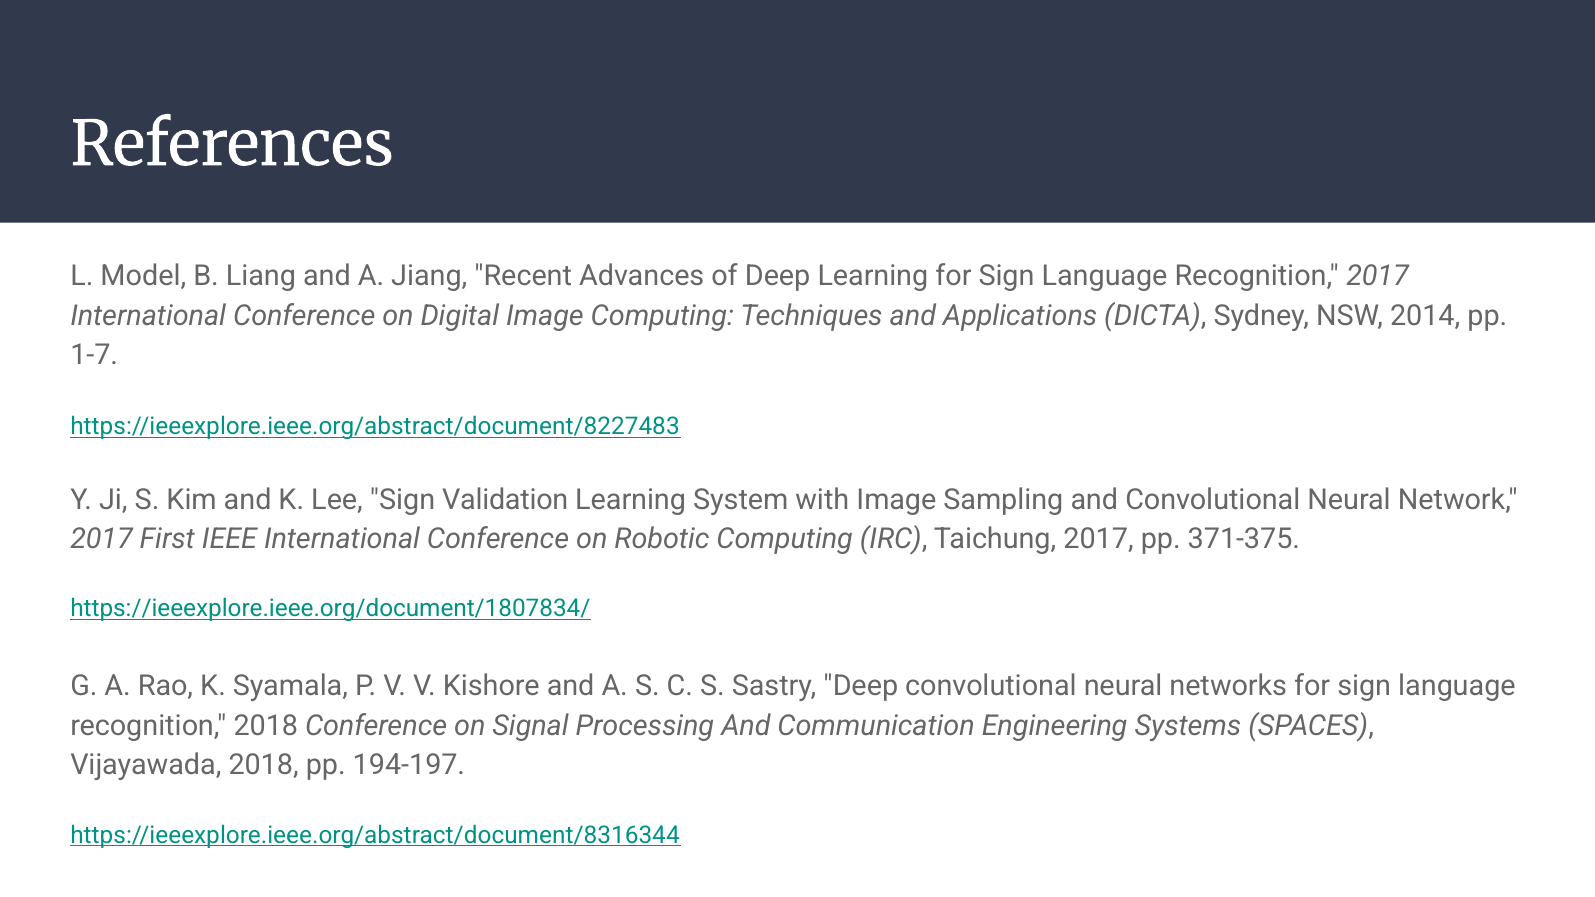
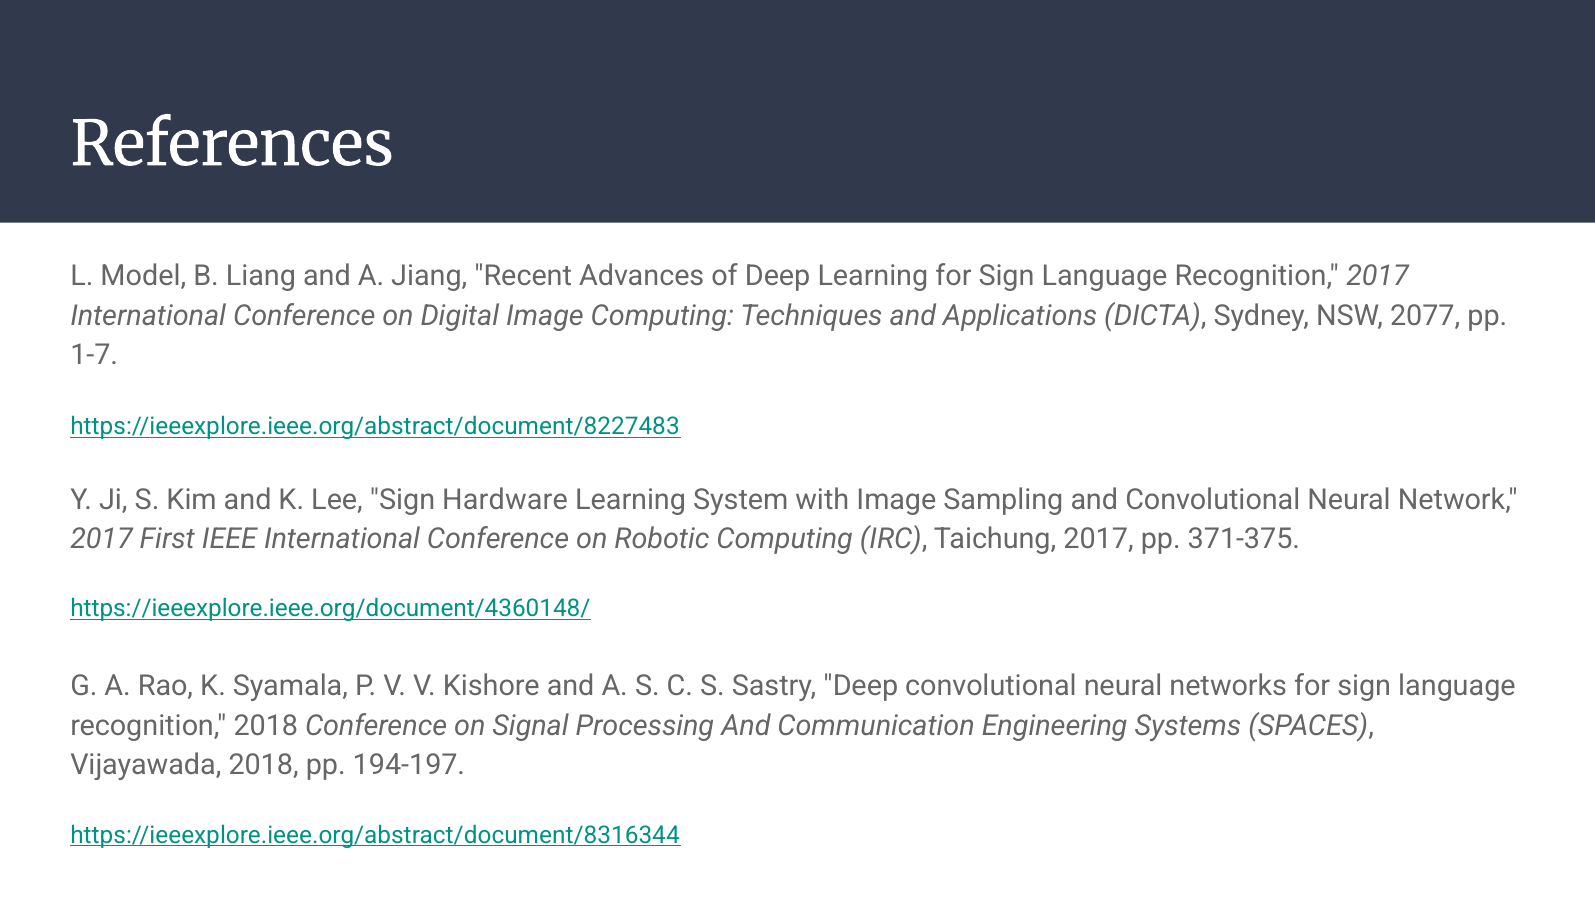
2014: 2014 -> 2077 (1425, 316)
Validation: Validation -> Hardware (505, 500)
https://ieeexplore.ieee.org/document/1807834/: https://ieeexplore.ieee.org/document/1807834/ -> https://ieeexplore.ieee.org/document/4360148/ (330, 609)
